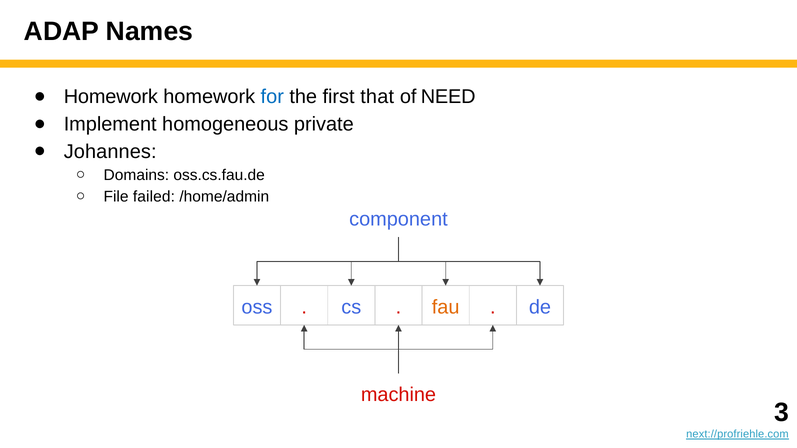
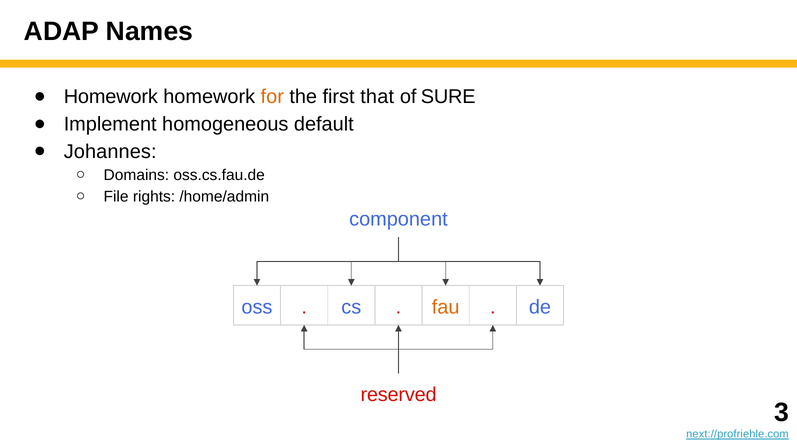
for colour: blue -> orange (272, 97)
NEED: NEED -> SURE (448, 97)
private: private -> default (324, 124)
failed: failed -> rights (154, 197)
machine: machine -> reserved (399, 395)
